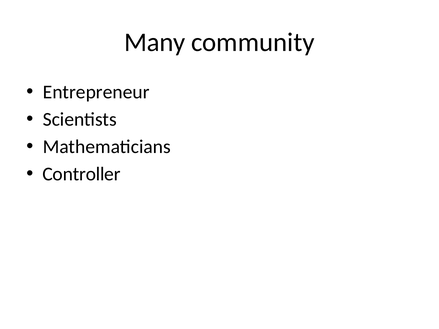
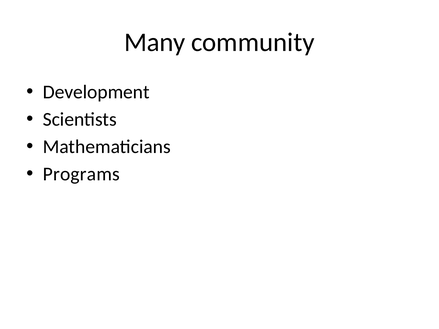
Entrepreneur: Entrepreneur -> Development (96, 92)
Controller: Controller -> Programs (81, 174)
